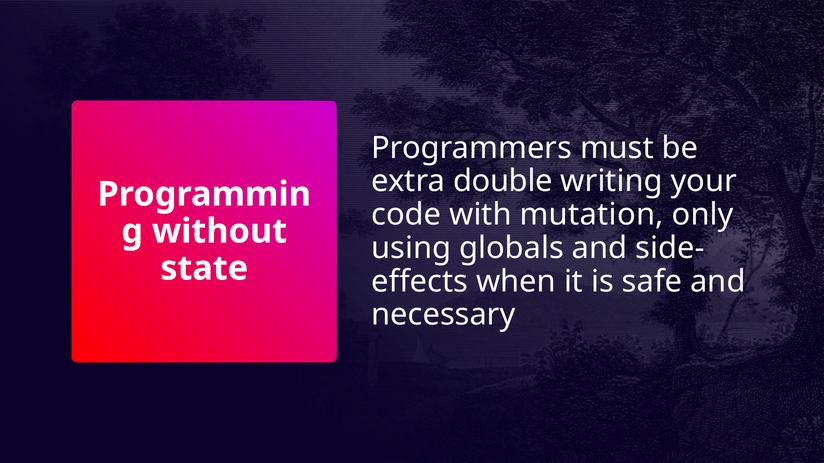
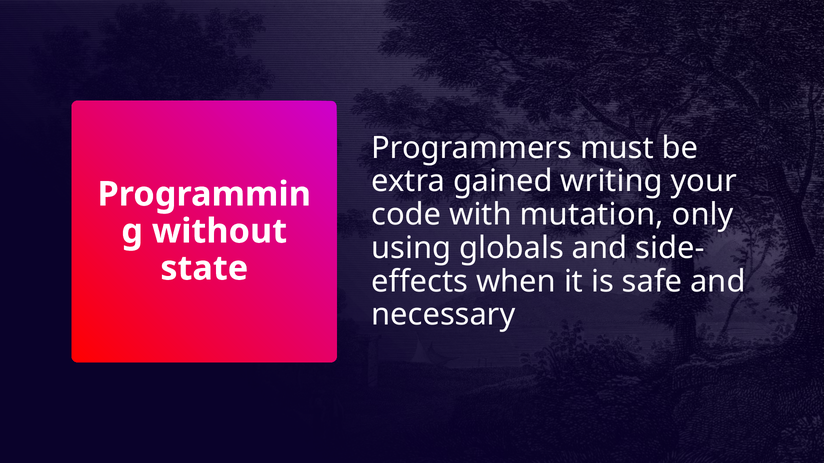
double: double -> gained (503, 181)
